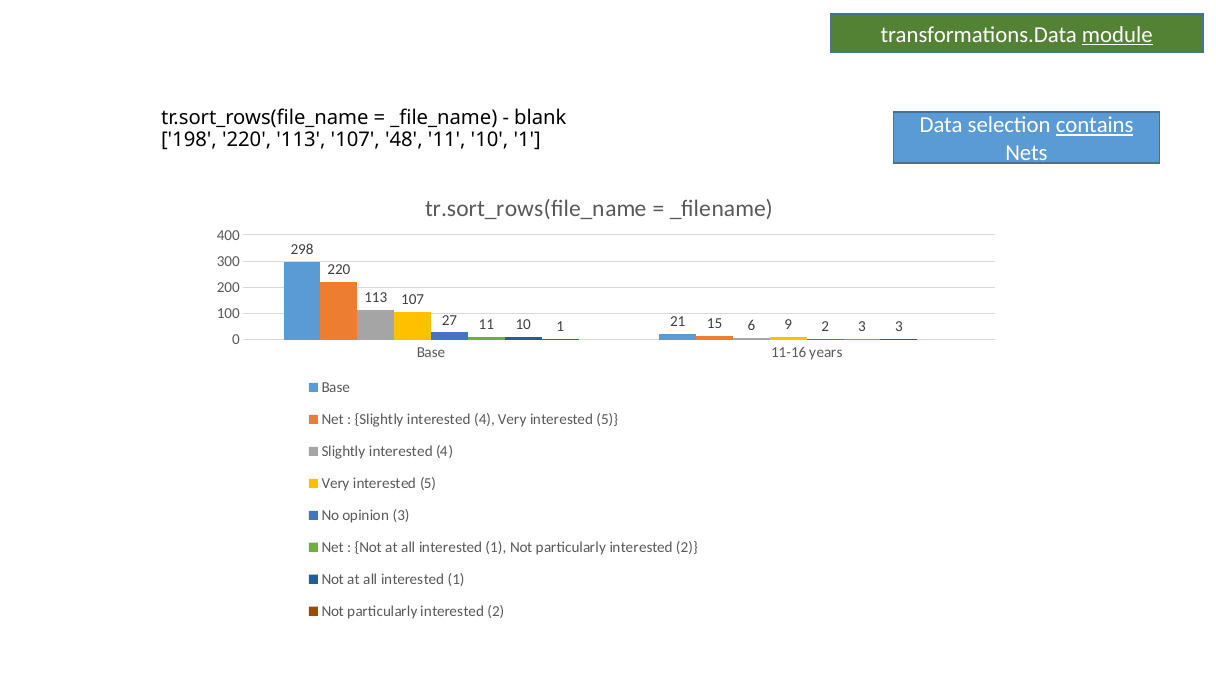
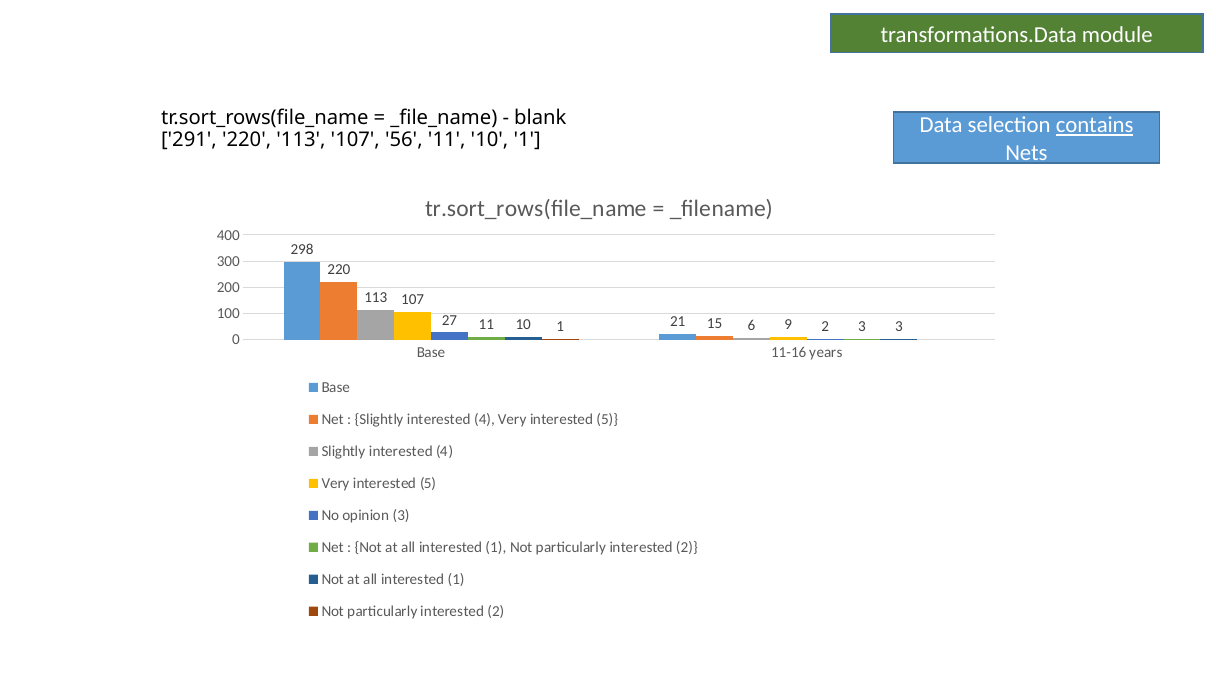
module underline: present -> none (1117, 35)
198: 198 -> 291 (189, 139)
48: 48 -> 56 (404, 139)
